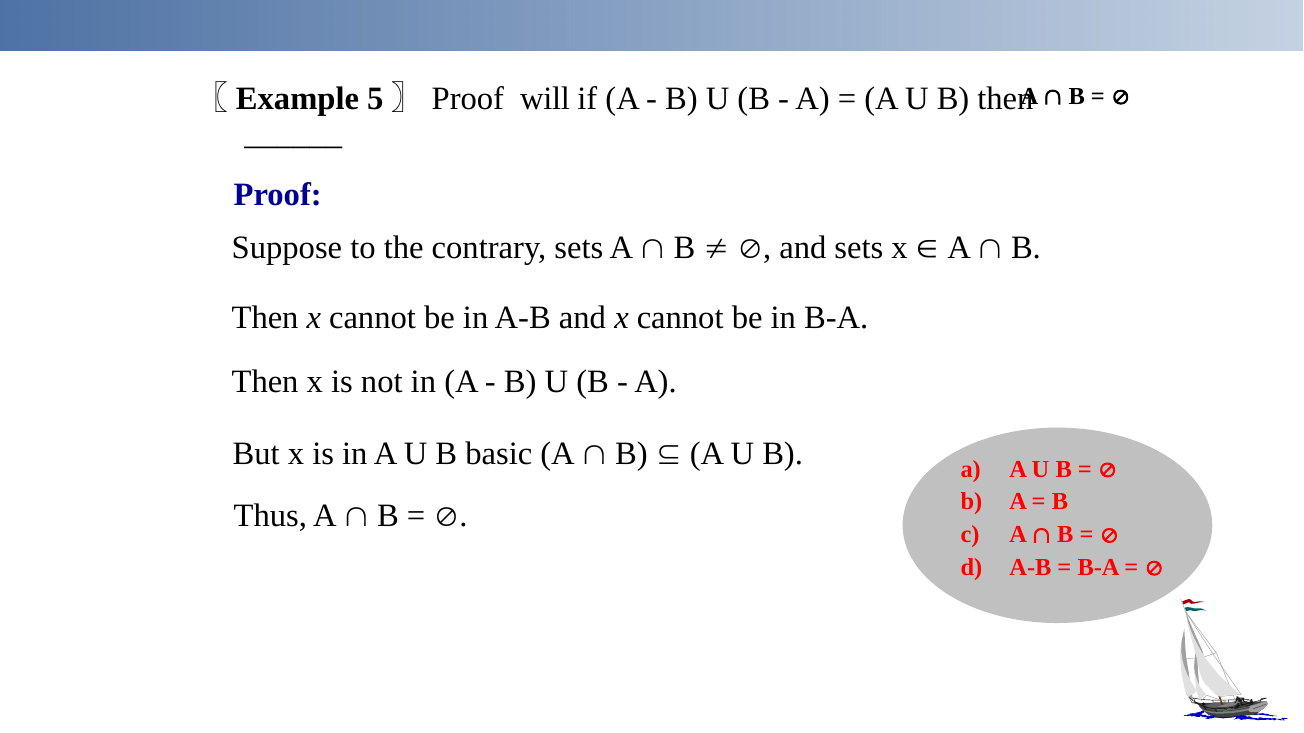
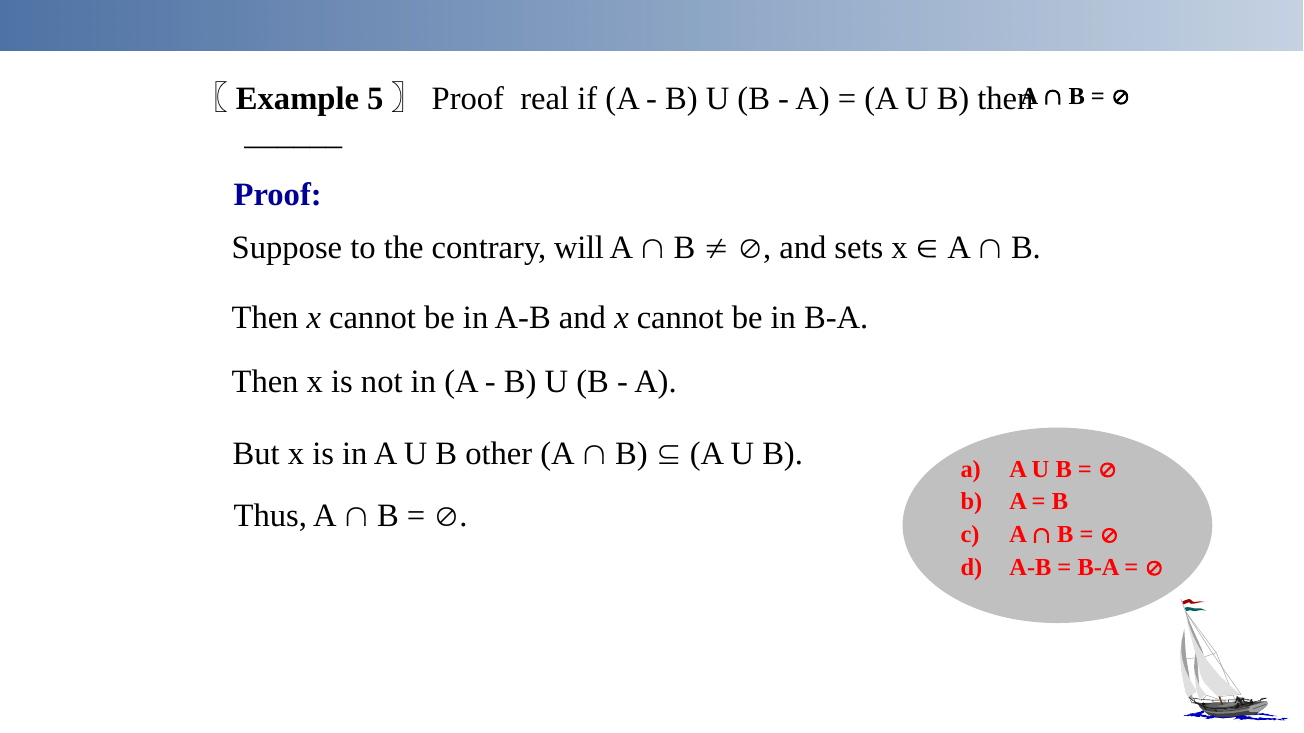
will: will -> real (545, 99)
contrary sets: sets -> will (579, 248)
basic: basic -> other (499, 455)
